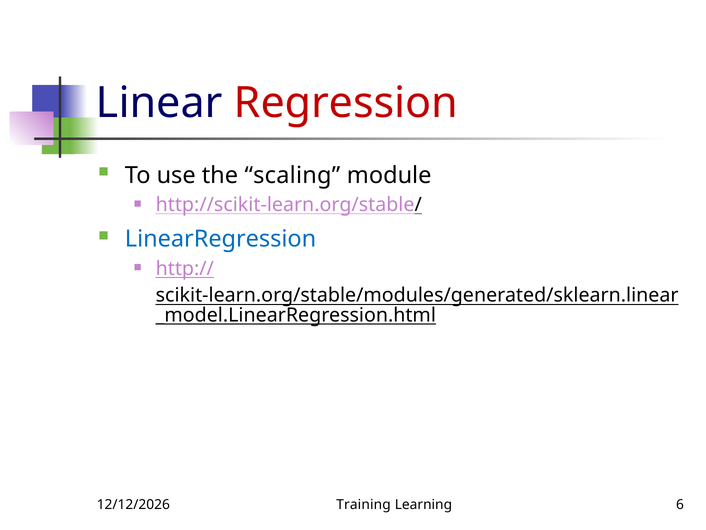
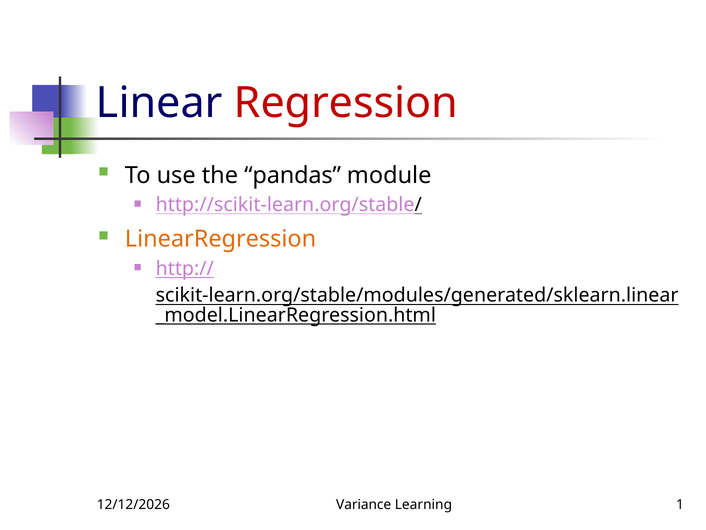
scaling: scaling -> pandas (293, 175)
LinearRegression colour: blue -> orange (221, 239)
Training: Training -> Variance (364, 504)
6: 6 -> 1 (680, 504)
